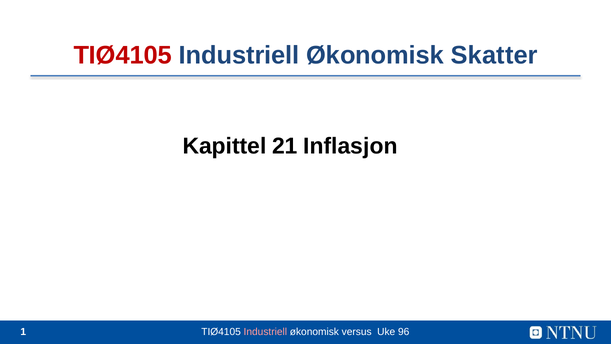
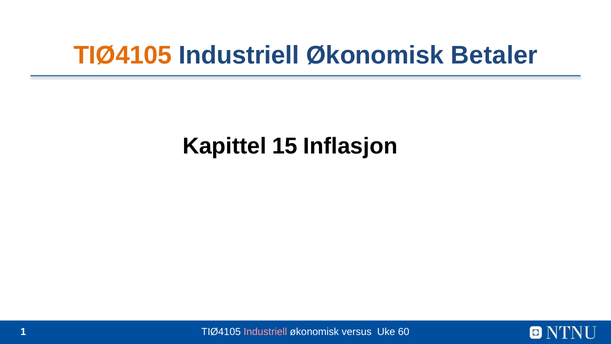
TIØ4105 colour: red -> orange (123, 55)
Skatter: Skatter -> Betaler (494, 55)
21: 21 -> 15 (285, 146)
96: 96 -> 60 (404, 332)
